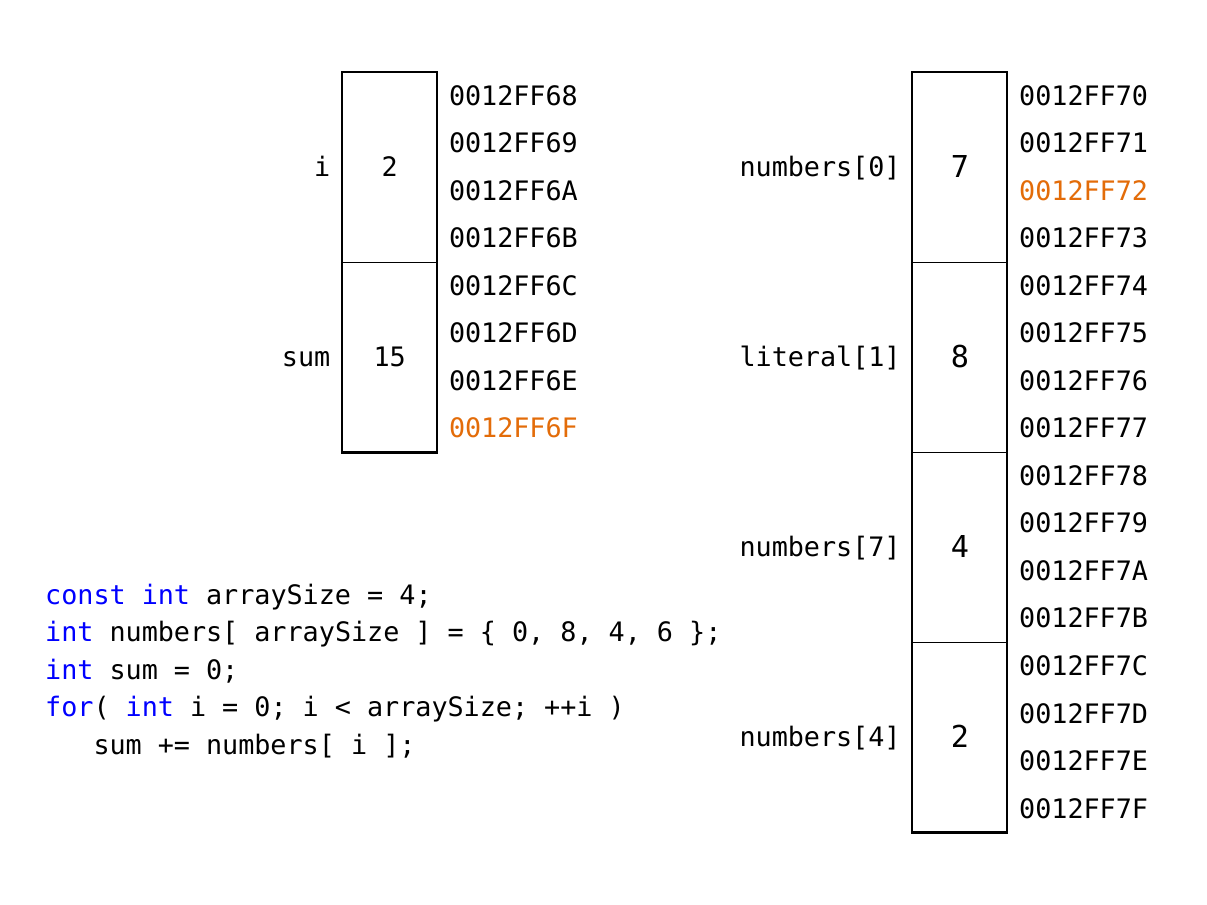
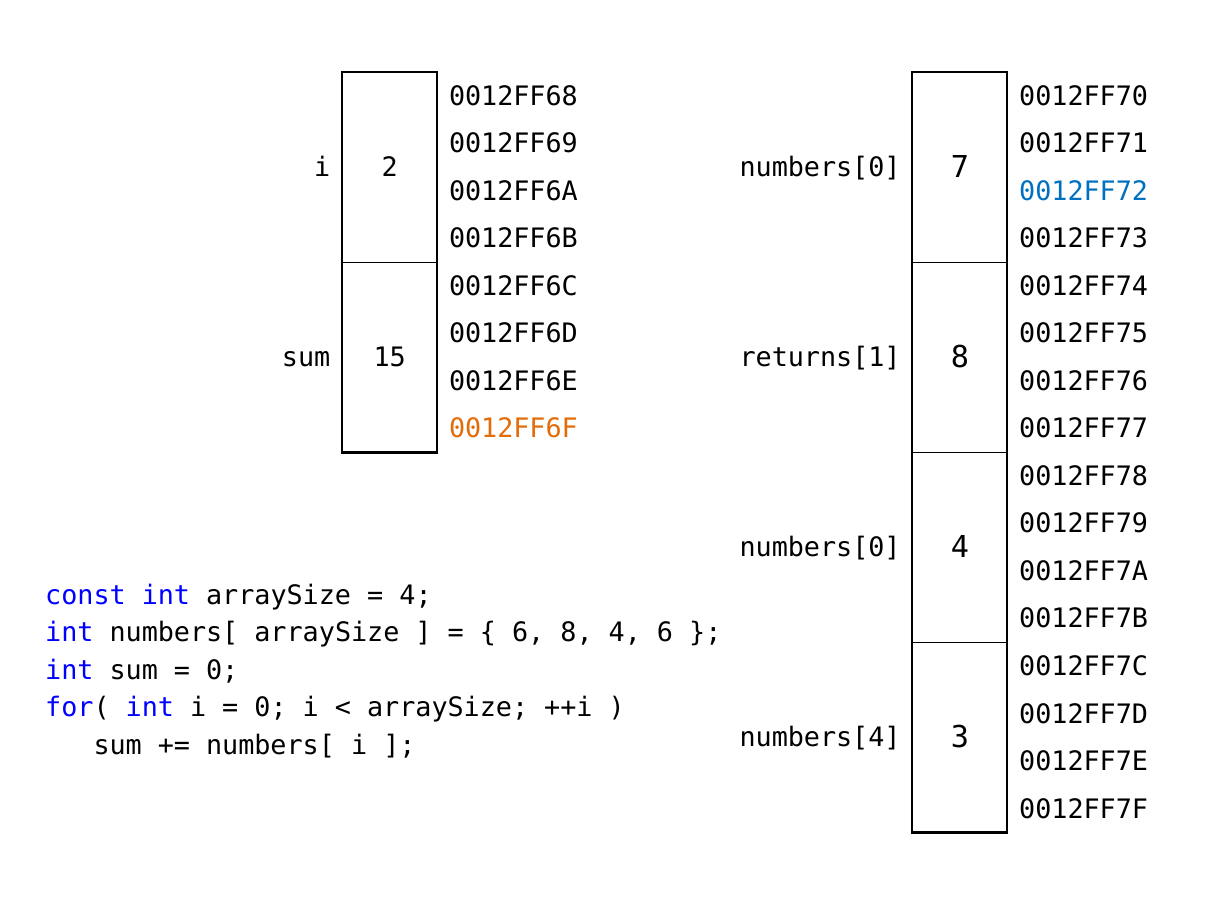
0012FF72 colour: orange -> blue (1084, 192)
literal[1: literal[1 -> returns[1 (820, 358)
numbers[7: numbers[7 -> numbers[0 (820, 548)
0: 0 -> 6 (528, 633)
numbers[4 2: 2 -> 3 (960, 738)
